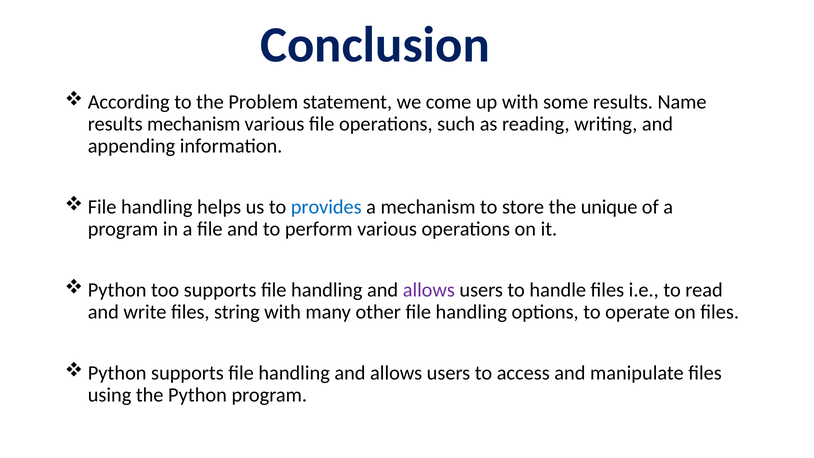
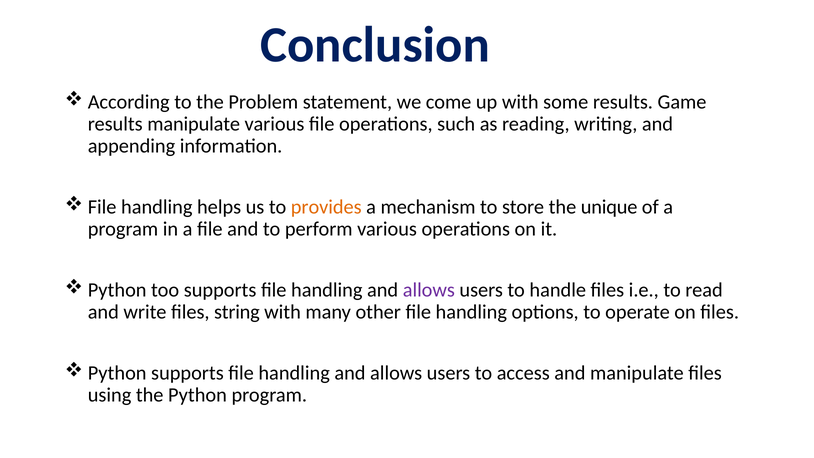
Name: Name -> Game (682, 102)
results mechanism: mechanism -> manipulate (194, 124)
provides colour: blue -> orange (326, 207)
